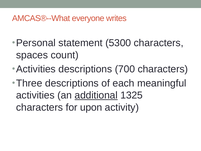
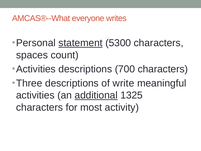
statement underline: none -> present (81, 43)
each: each -> write (123, 83)
upon: upon -> most (91, 107)
